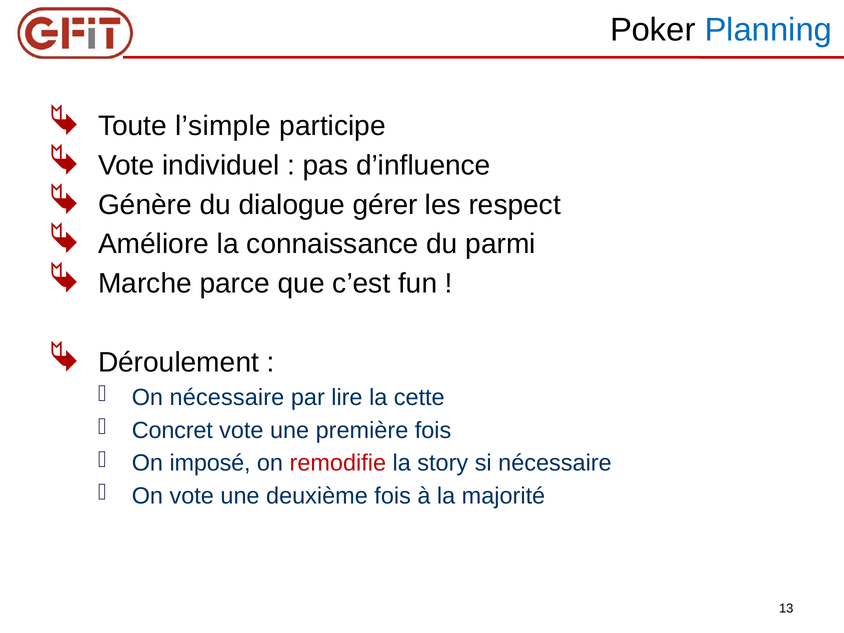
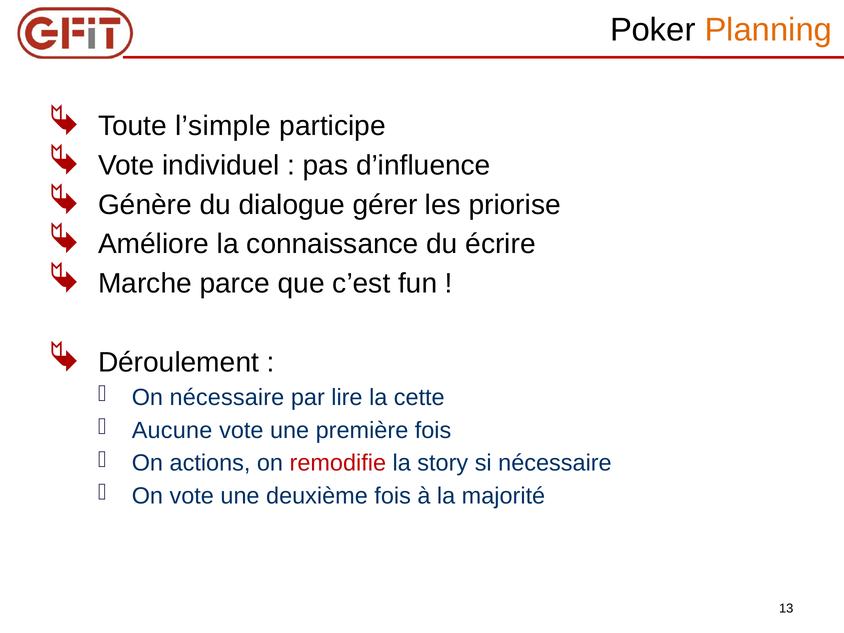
Planning colour: blue -> orange (768, 30)
respect: respect -> priorise (515, 205)
parmi: parmi -> écrire (501, 244)
Concret: Concret -> Aucune (172, 430)
imposé: imposé -> actions (210, 463)
